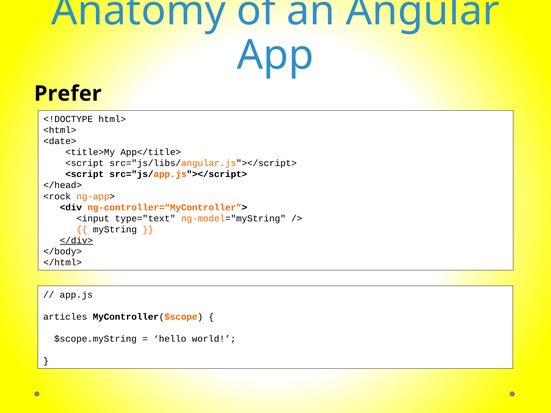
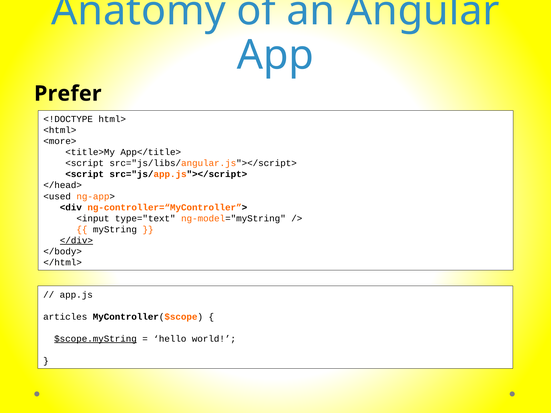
<date>: <date> -> <more> (60, 141)
<rock: <rock -> <used (57, 196)
$scope.myString underline: none -> present (96, 339)
